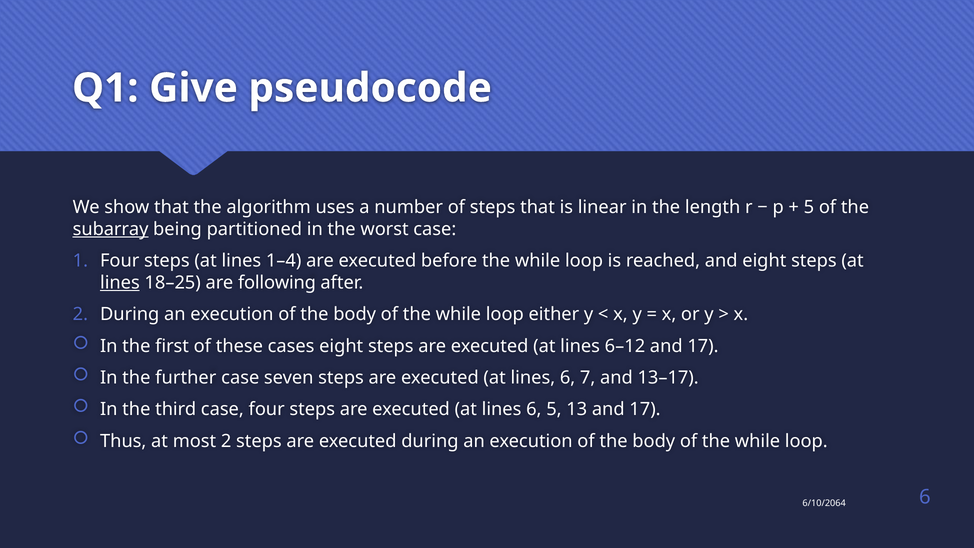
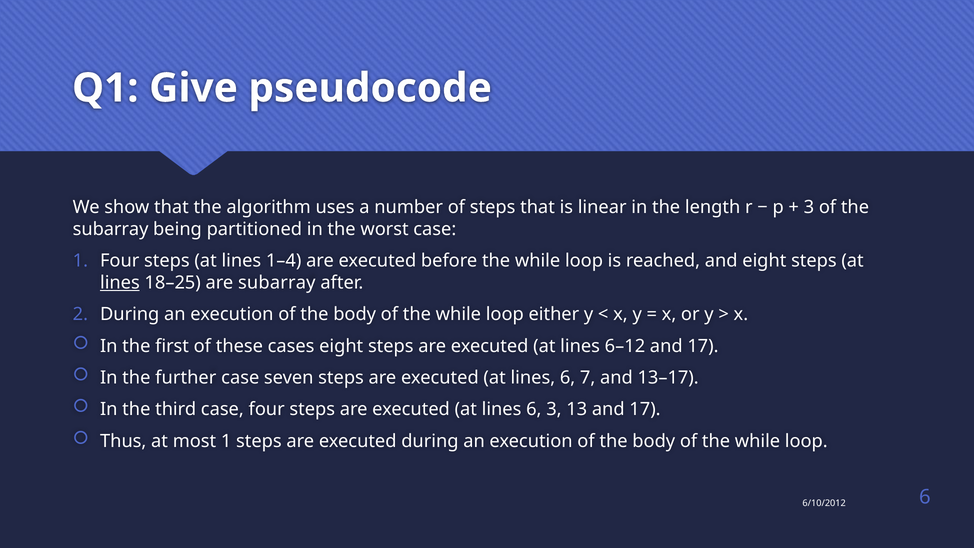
5: 5 -> 3 (809, 207)
subarray underline: present -> none (111, 229)
are following: following -> subarray (277, 283)
6 5: 5 -> 3 (554, 409)
most 2: 2 -> 1 (226, 441)
6/10/2064: 6/10/2064 -> 6/10/2012 (824, 503)
